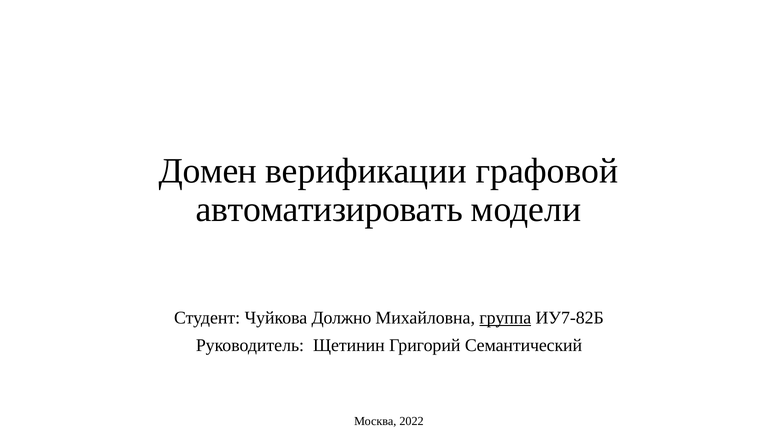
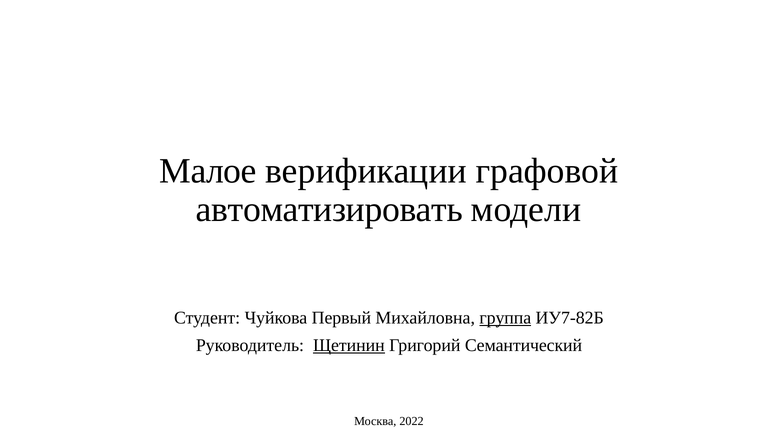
Домен: Домен -> Малое (208, 171)
Должно: Должно -> Первый (341, 318)
Щетинин underline: none -> present (349, 345)
